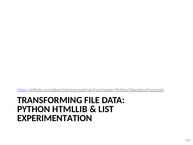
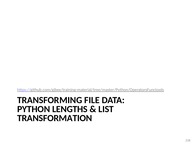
HTMLLIB: HTMLLIB -> LENGTHS (70, 109)
EXPERIMENTATION: EXPERIMENTATION -> TRANSFORMATION (55, 118)
